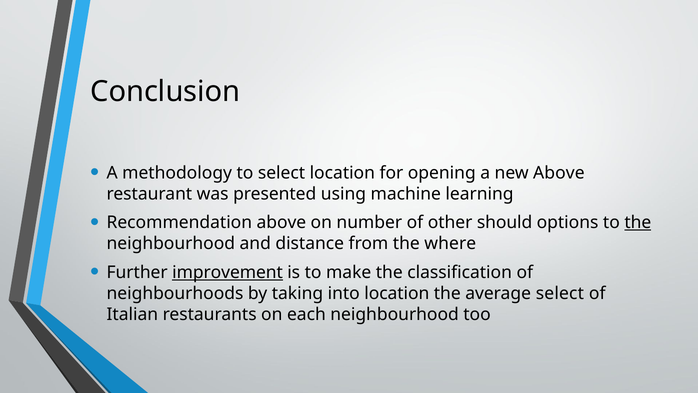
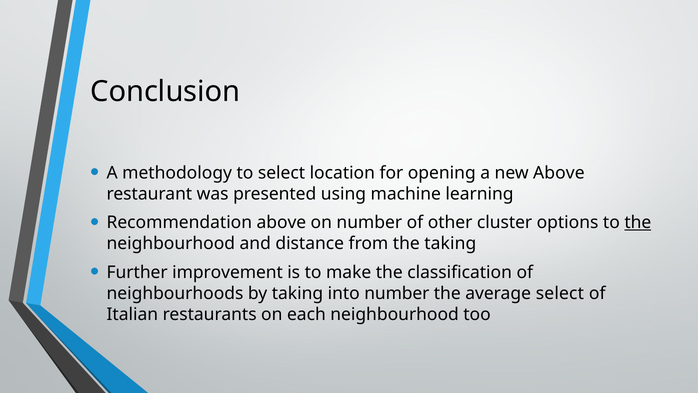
should: should -> cluster (505, 222)
the where: where -> taking (450, 243)
improvement underline: present -> none (228, 272)
into location: location -> number (397, 293)
